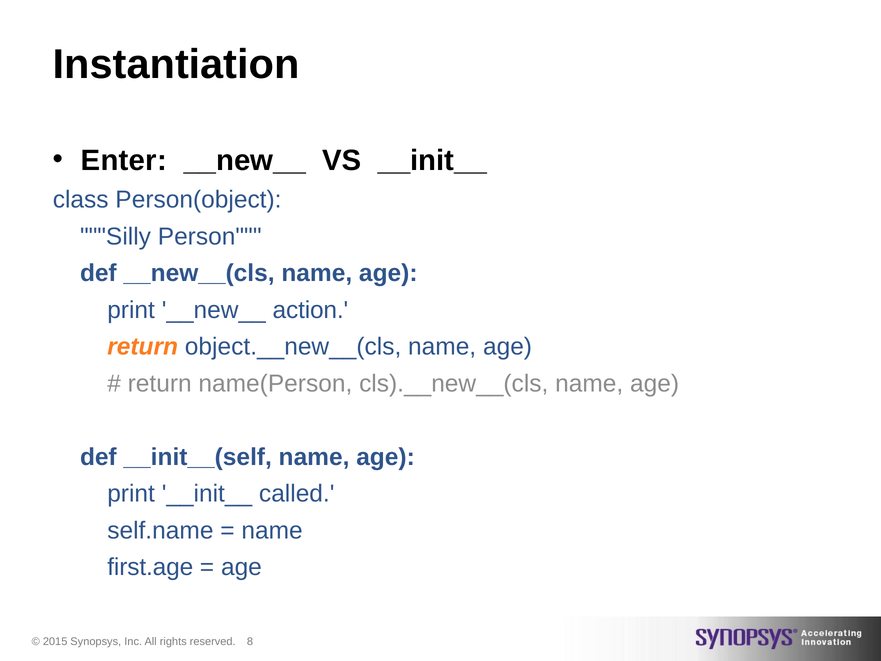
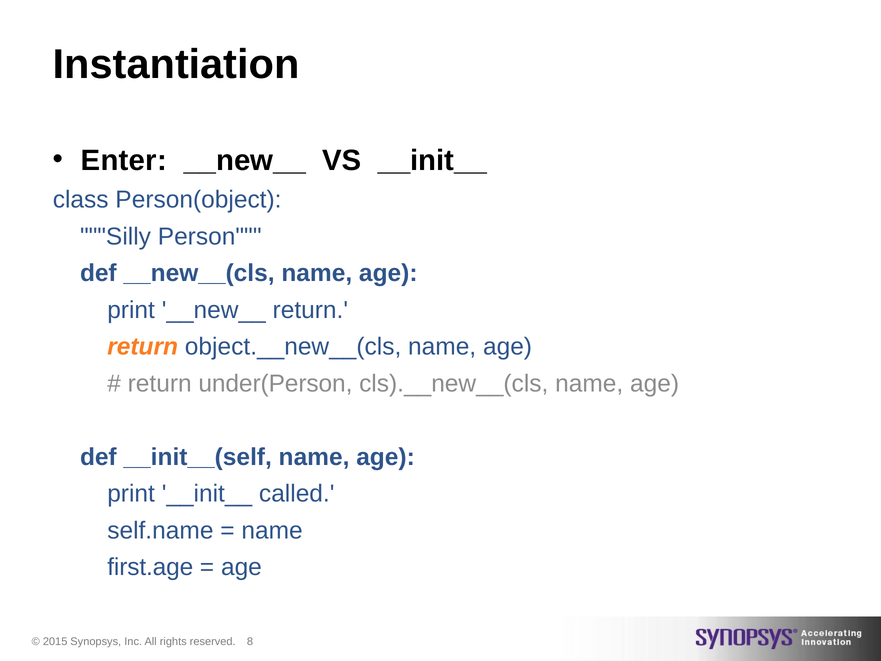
__new__ action: action -> return (310, 310)
name(Person: name(Person -> under(Person (275, 383)
